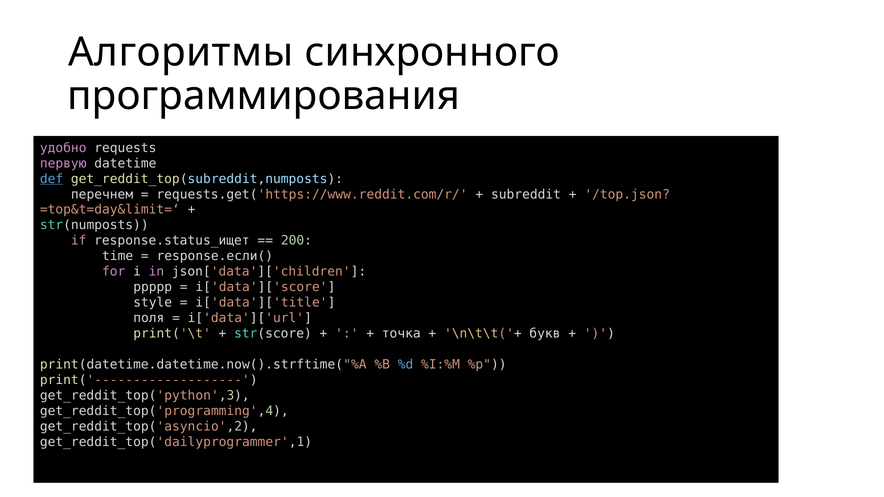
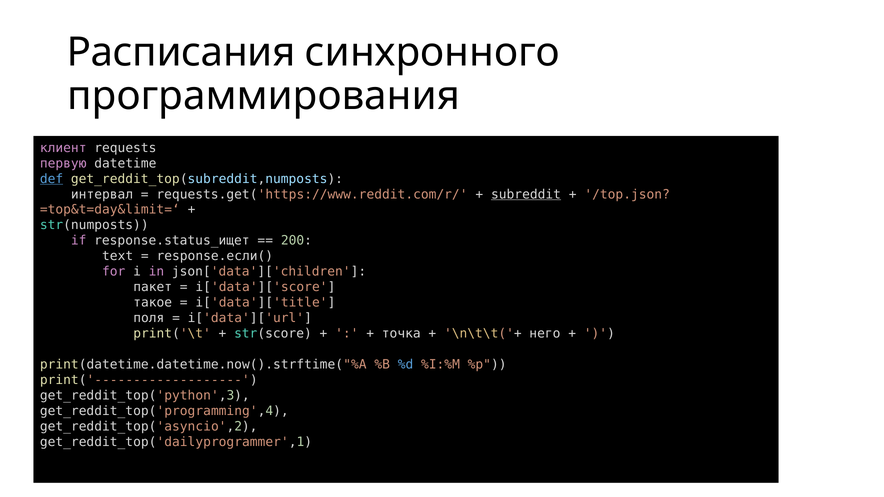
Алгоритмы: Алгоритмы -> Расписания (181, 52)
удобно: удобно -> клиент (63, 148)
перечнем: перечнем -> интервал (102, 194)
subreddit underline: none -> present (526, 194)
time: time -> text (118, 256)
ррррр: ррррр -> пакет (153, 287)
style: style -> такое (153, 303)
букв: букв -> него (545, 334)
